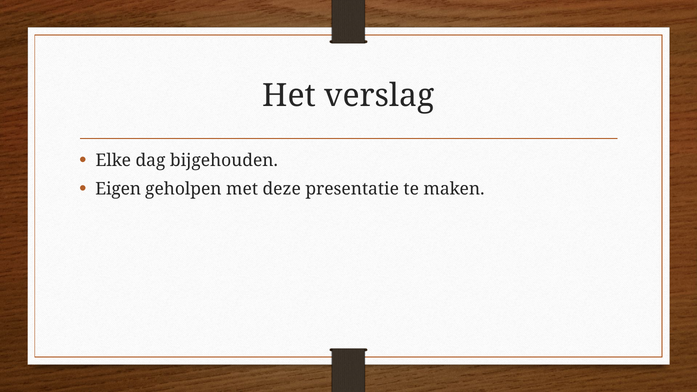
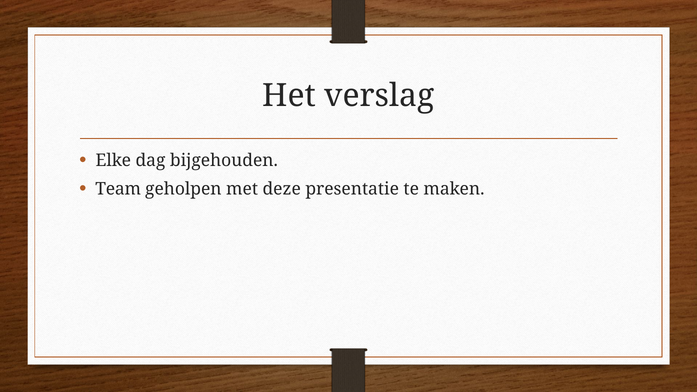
Eigen: Eigen -> Team (118, 189)
